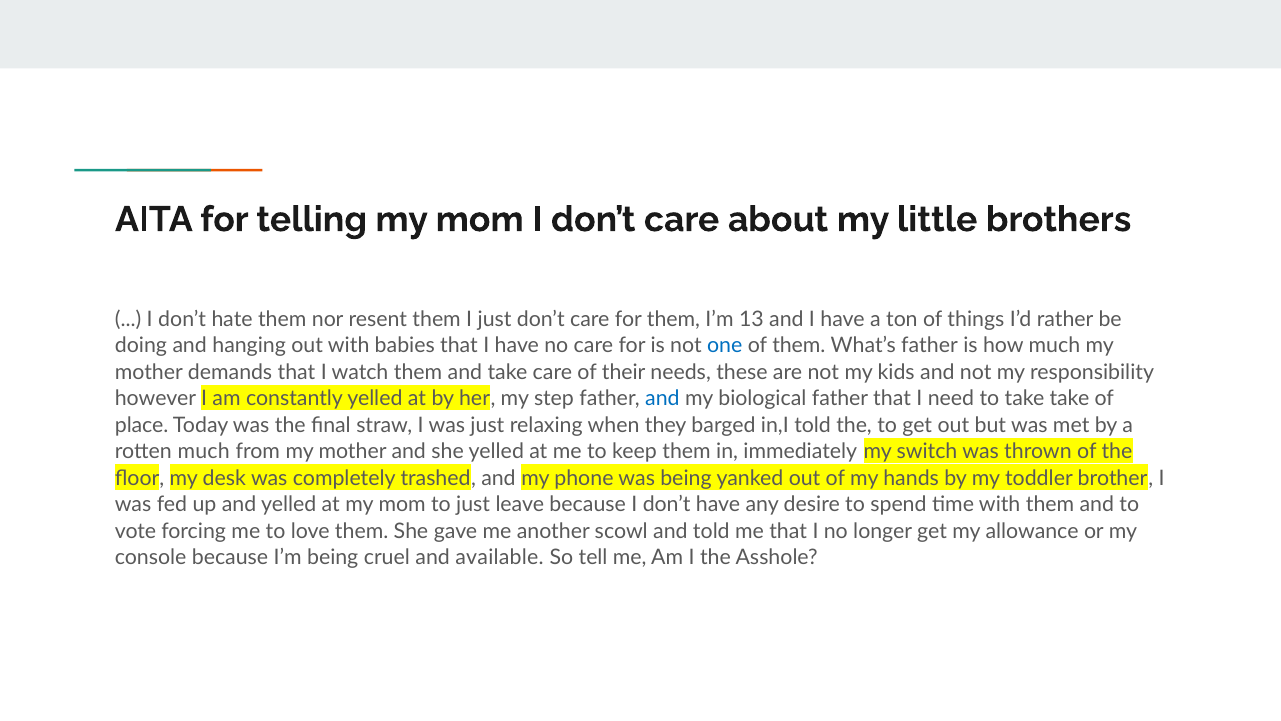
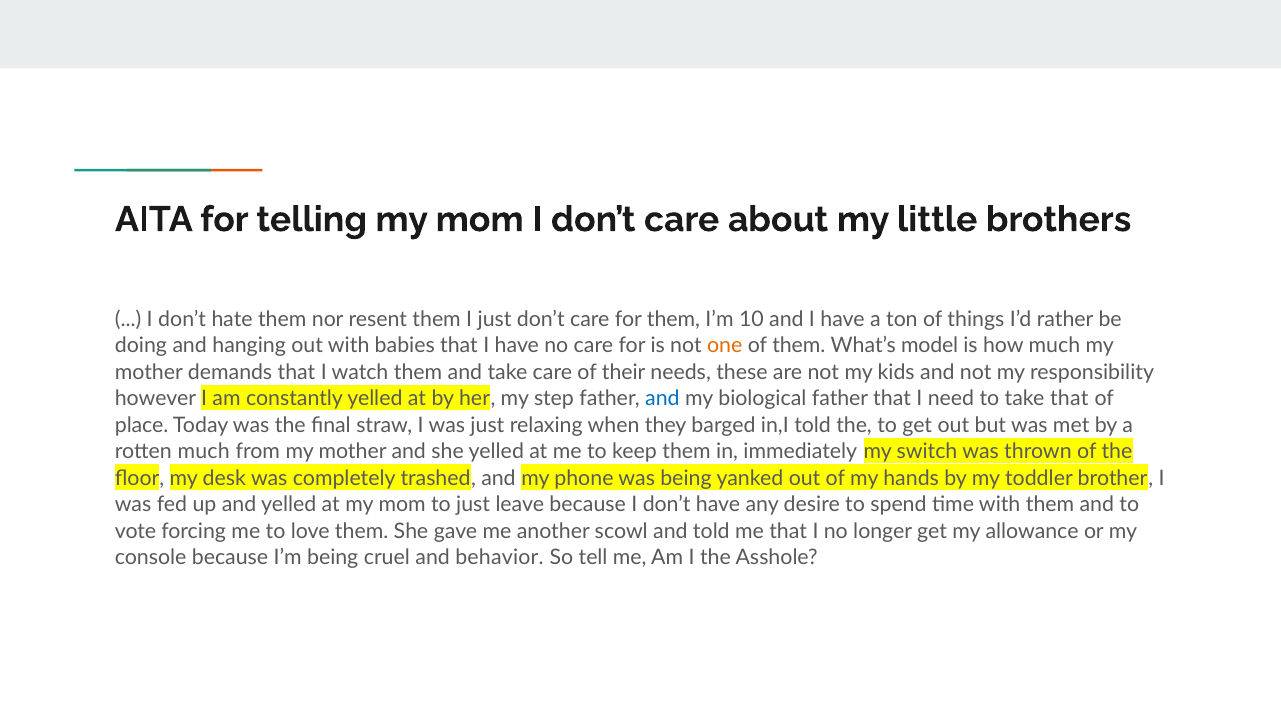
13: 13 -> 10 (751, 319)
one colour: blue -> orange (725, 345)
What’s father: father -> model (930, 345)
take take: take -> that (1069, 398)
available: available -> behavior (500, 557)
